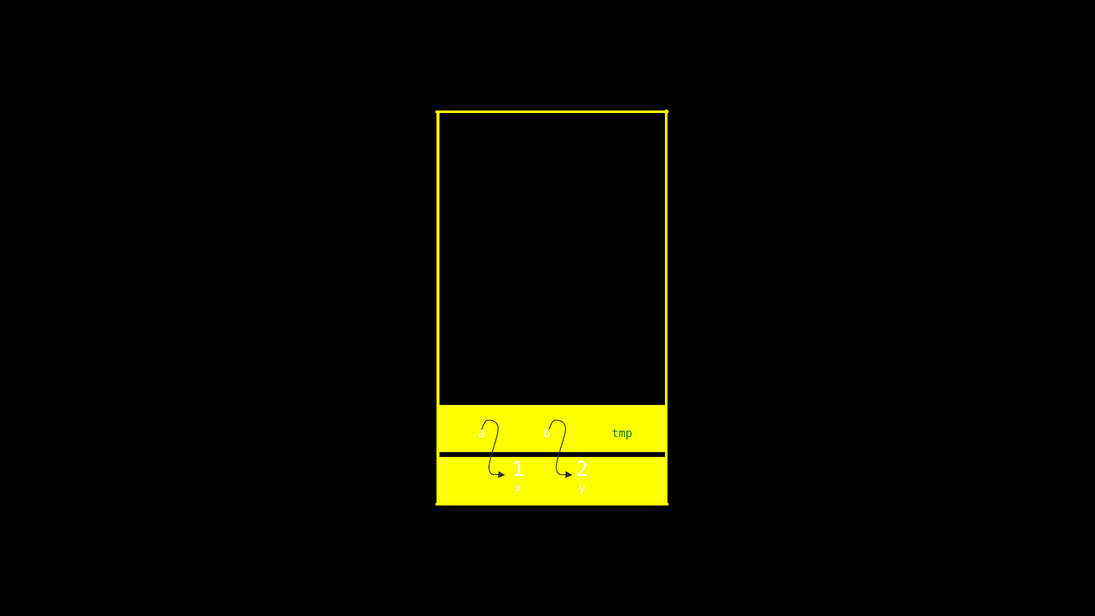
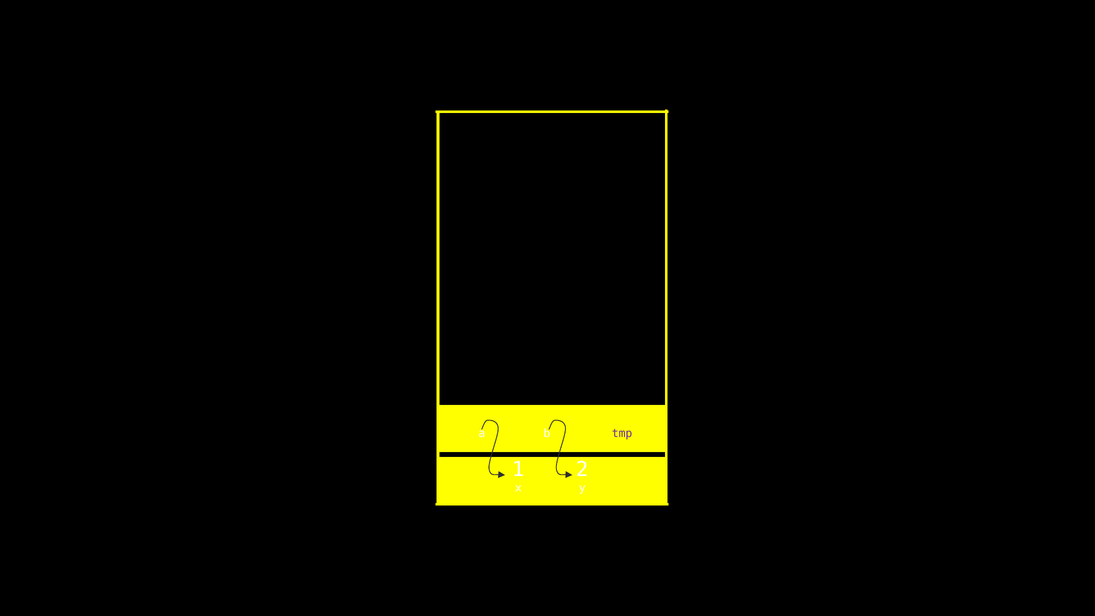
tmp colour: green -> purple (622, 433)
